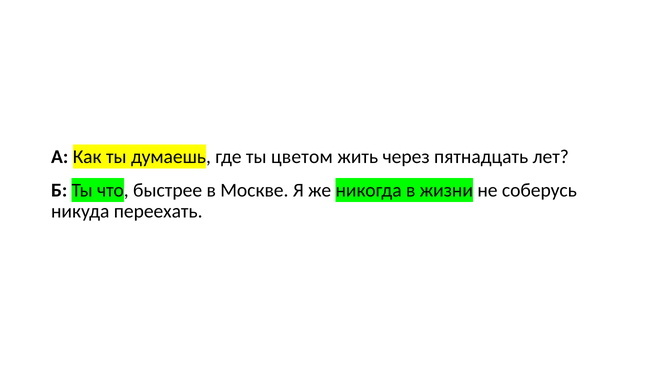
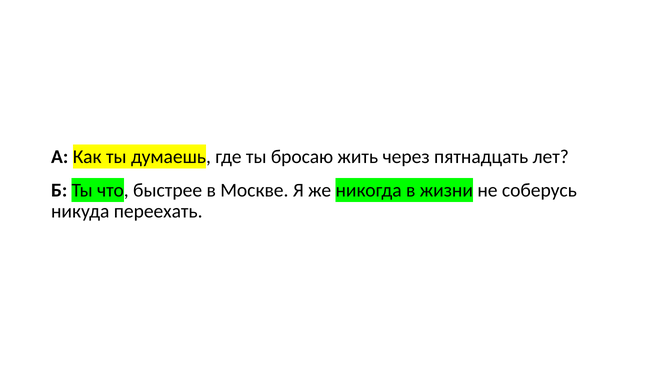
цветом: цветом -> бросаю (302, 157)
